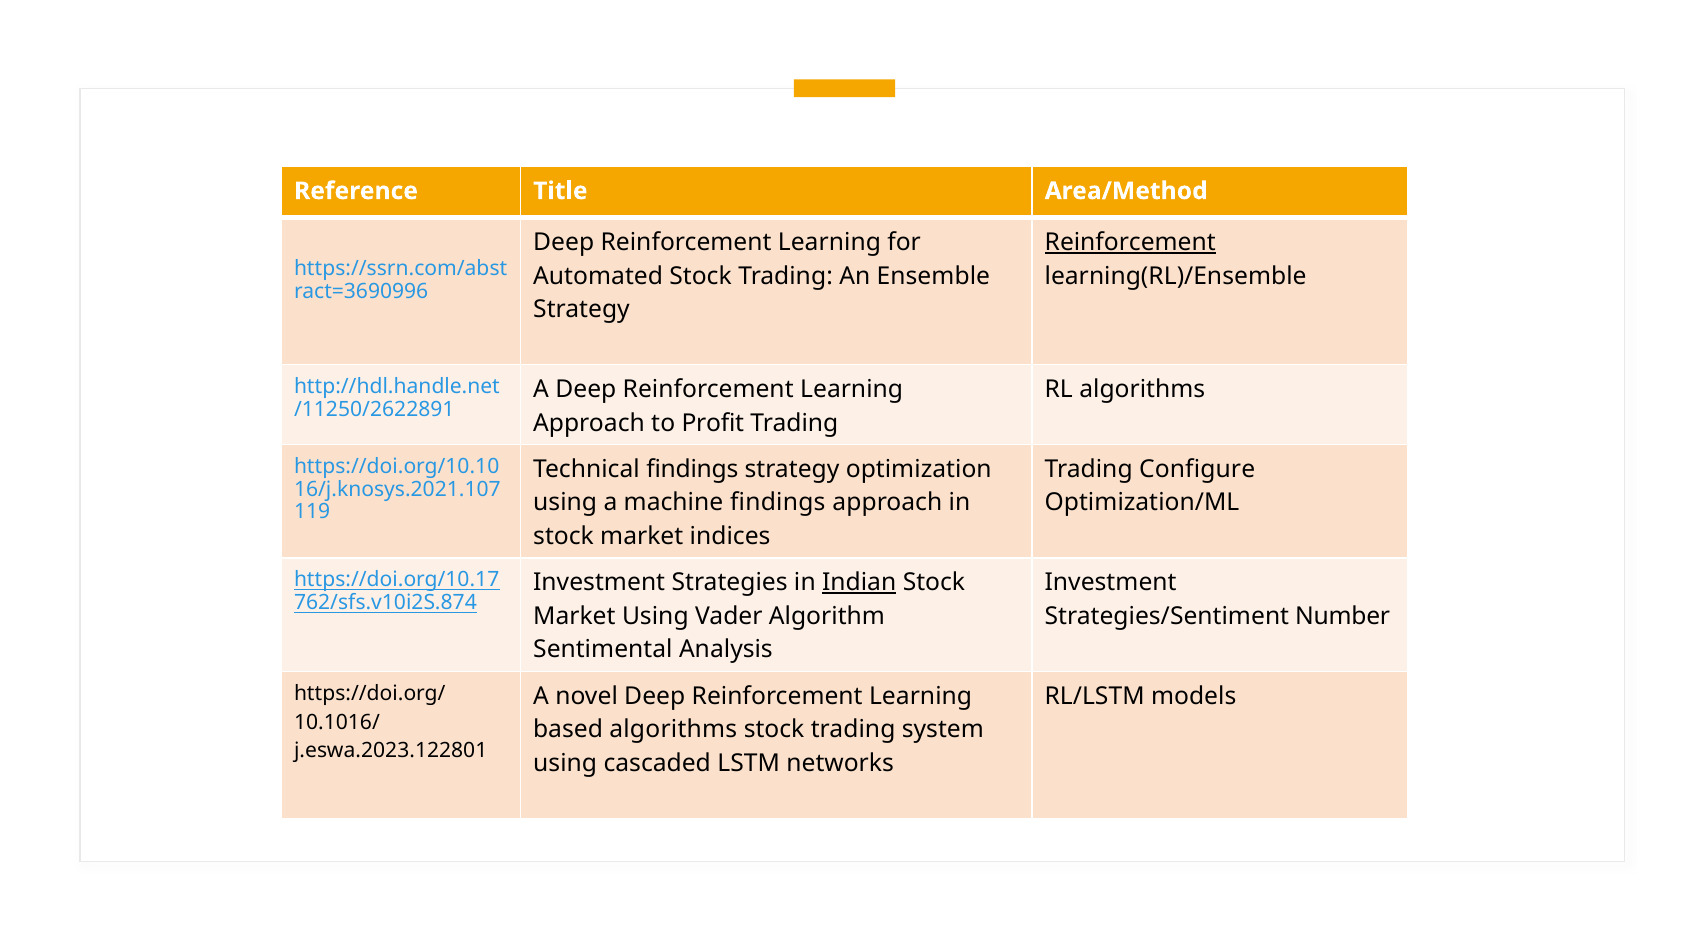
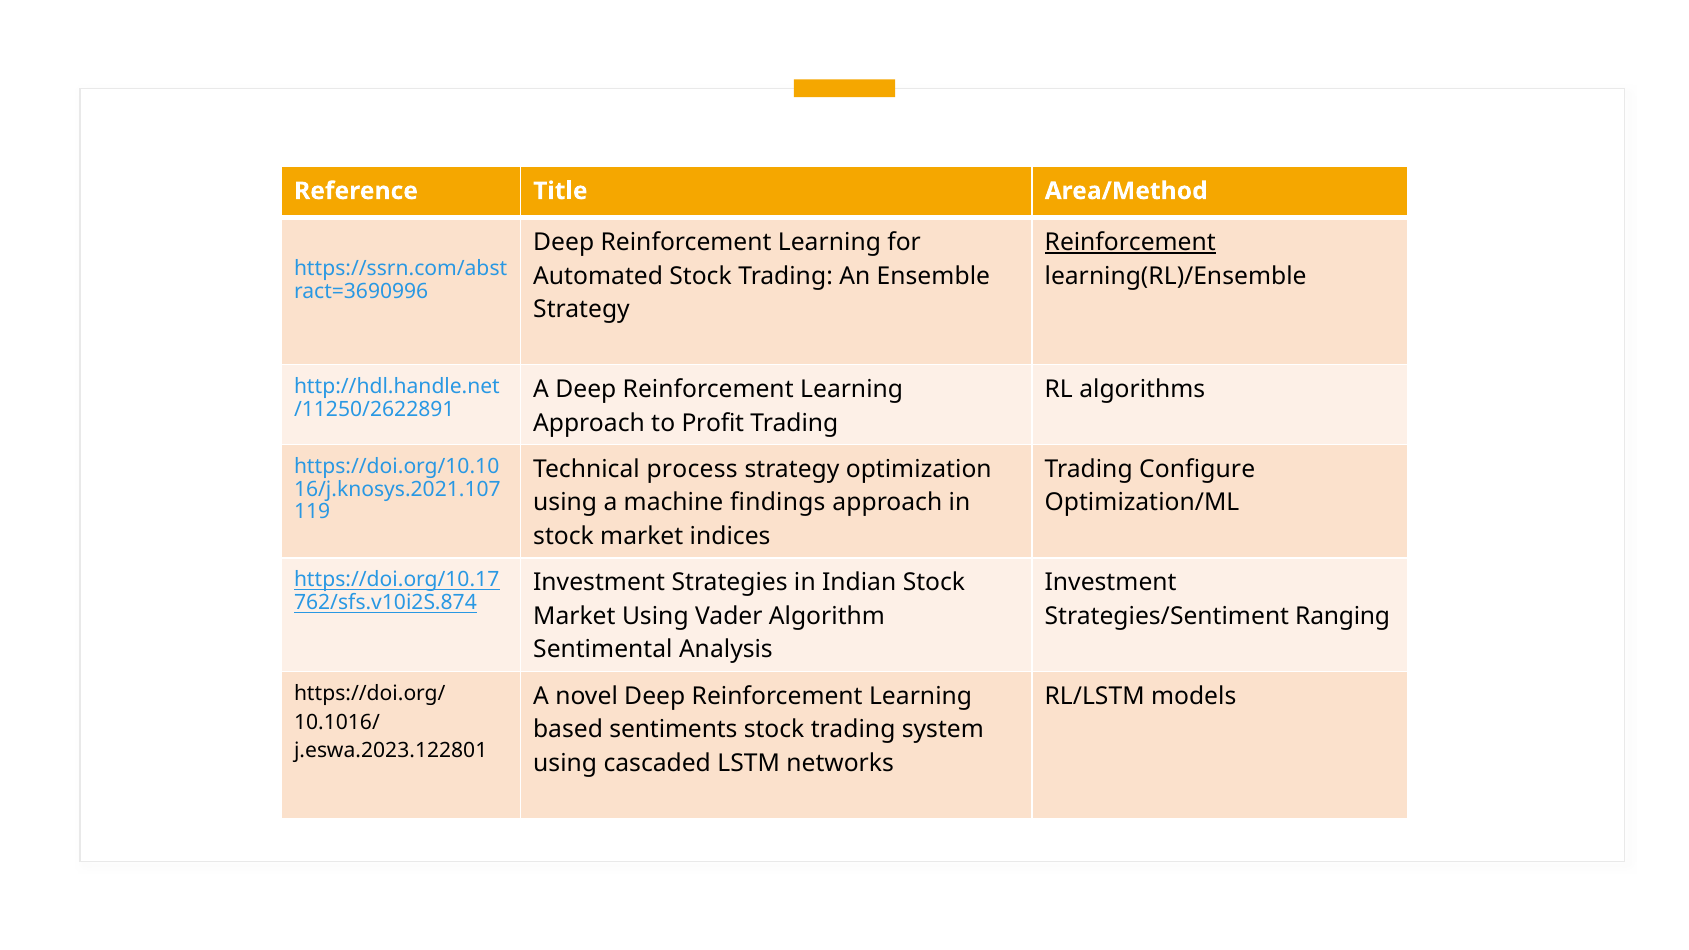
Technical findings: findings -> process (692, 469)
Indian underline: present -> none (859, 583)
Number: Number -> Ranging (1343, 616)
based algorithms: algorithms -> sentiments (673, 730)
